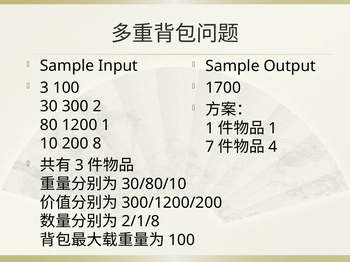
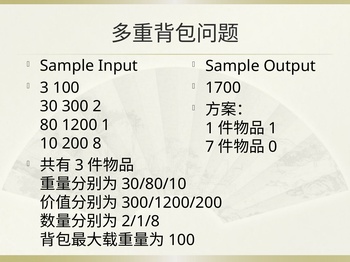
4: 4 -> 0 (273, 147)
